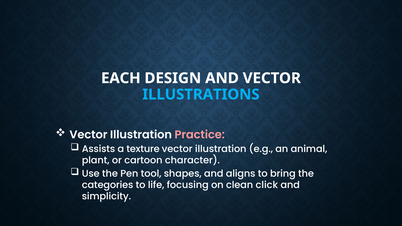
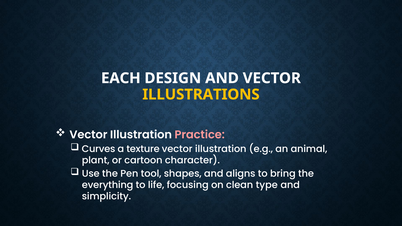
ILLUSTRATIONS colour: light blue -> yellow (201, 95)
Assists: Assists -> Curves (99, 149)
categories: categories -> everything (108, 185)
click: click -> type (267, 185)
